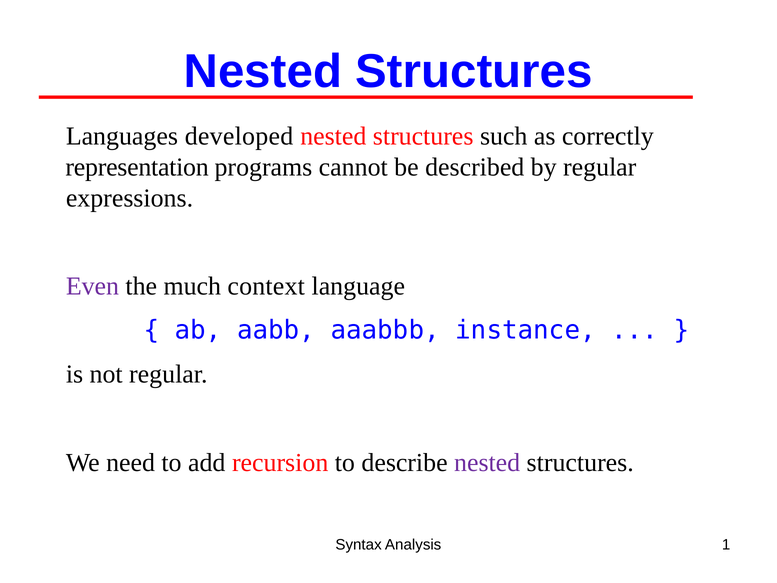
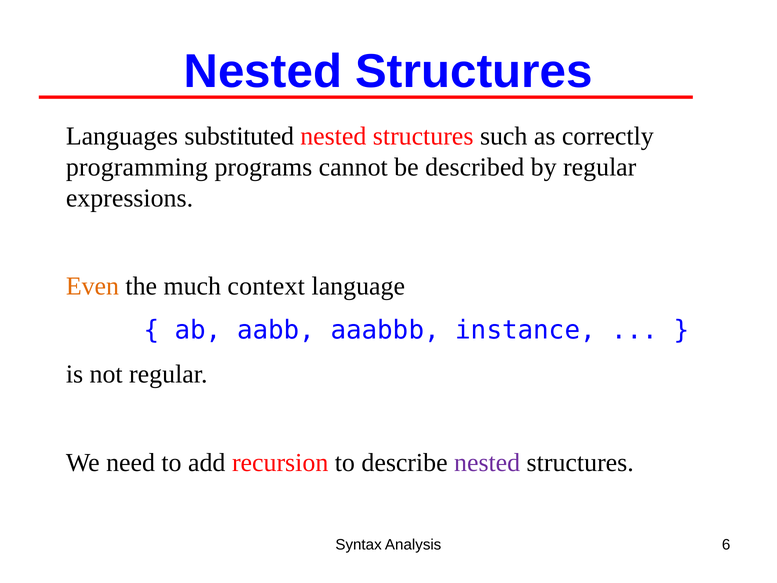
developed: developed -> substituted (239, 136)
representation: representation -> programming (137, 167)
Even colour: purple -> orange (92, 286)
1: 1 -> 6 (726, 545)
